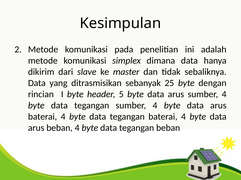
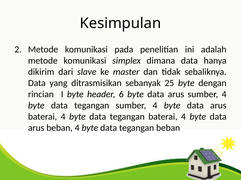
5: 5 -> 6 (121, 95)
